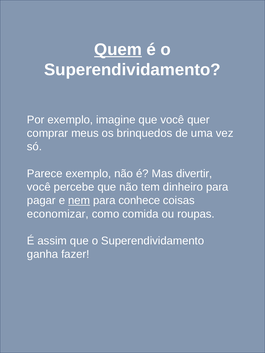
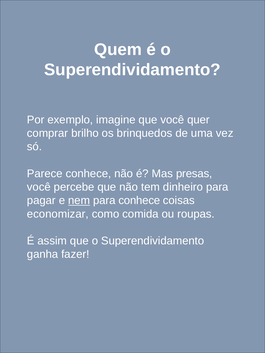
Quem underline: present -> none (118, 50)
meus: meus -> brilho (85, 133)
Parece exemplo: exemplo -> conhece (88, 174)
divertir: divertir -> presas (194, 174)
